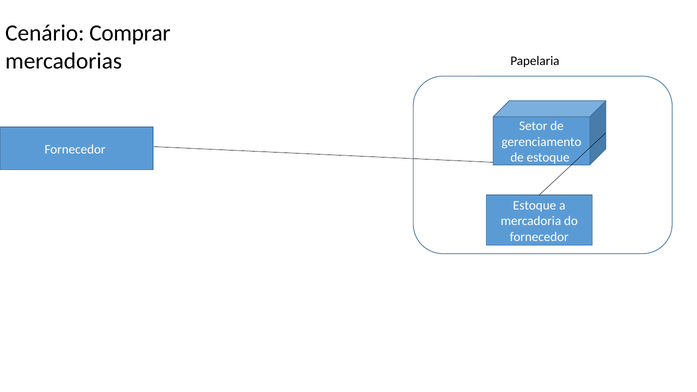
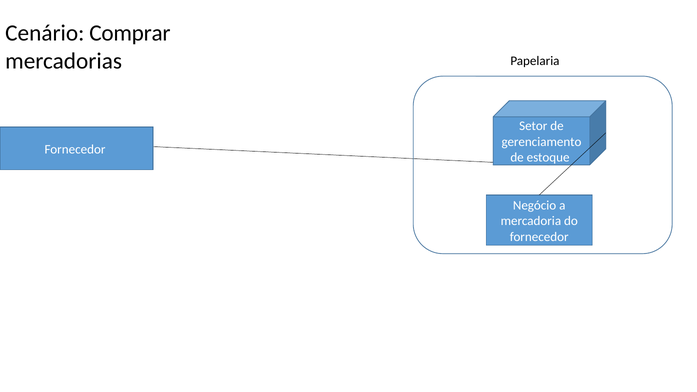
Estoque: Estoque -> Negócio (535, 205)
